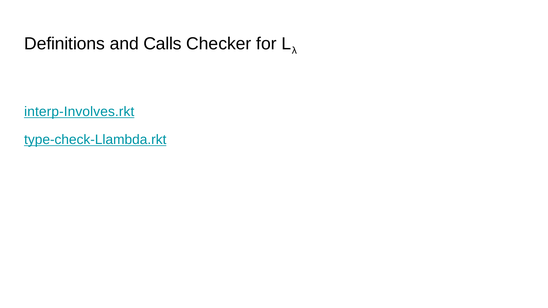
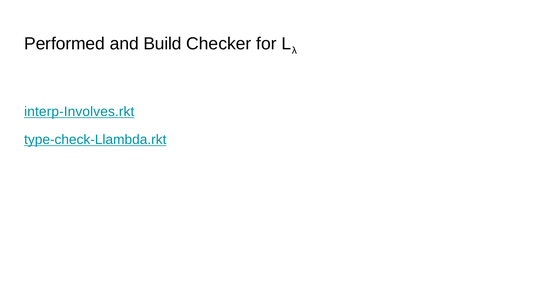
Definitions: Definitions -> Performed (65, 44)
Calls: Calls -> Build (162, 44)
